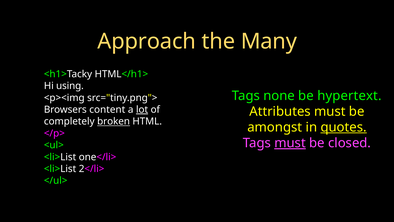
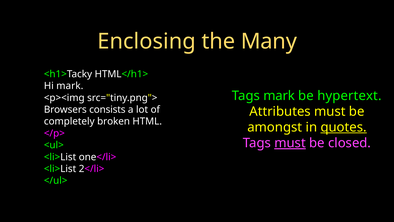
Approach: Approach -> Enclosing (147, 41)
Hi using: using -> mark (70, 86)
Tags none: none -> mark (279, 96)
content: content -> consists (107, 109)
lot underline: present -> none (142, 109)
broken underline: present -> none (114, 121)
